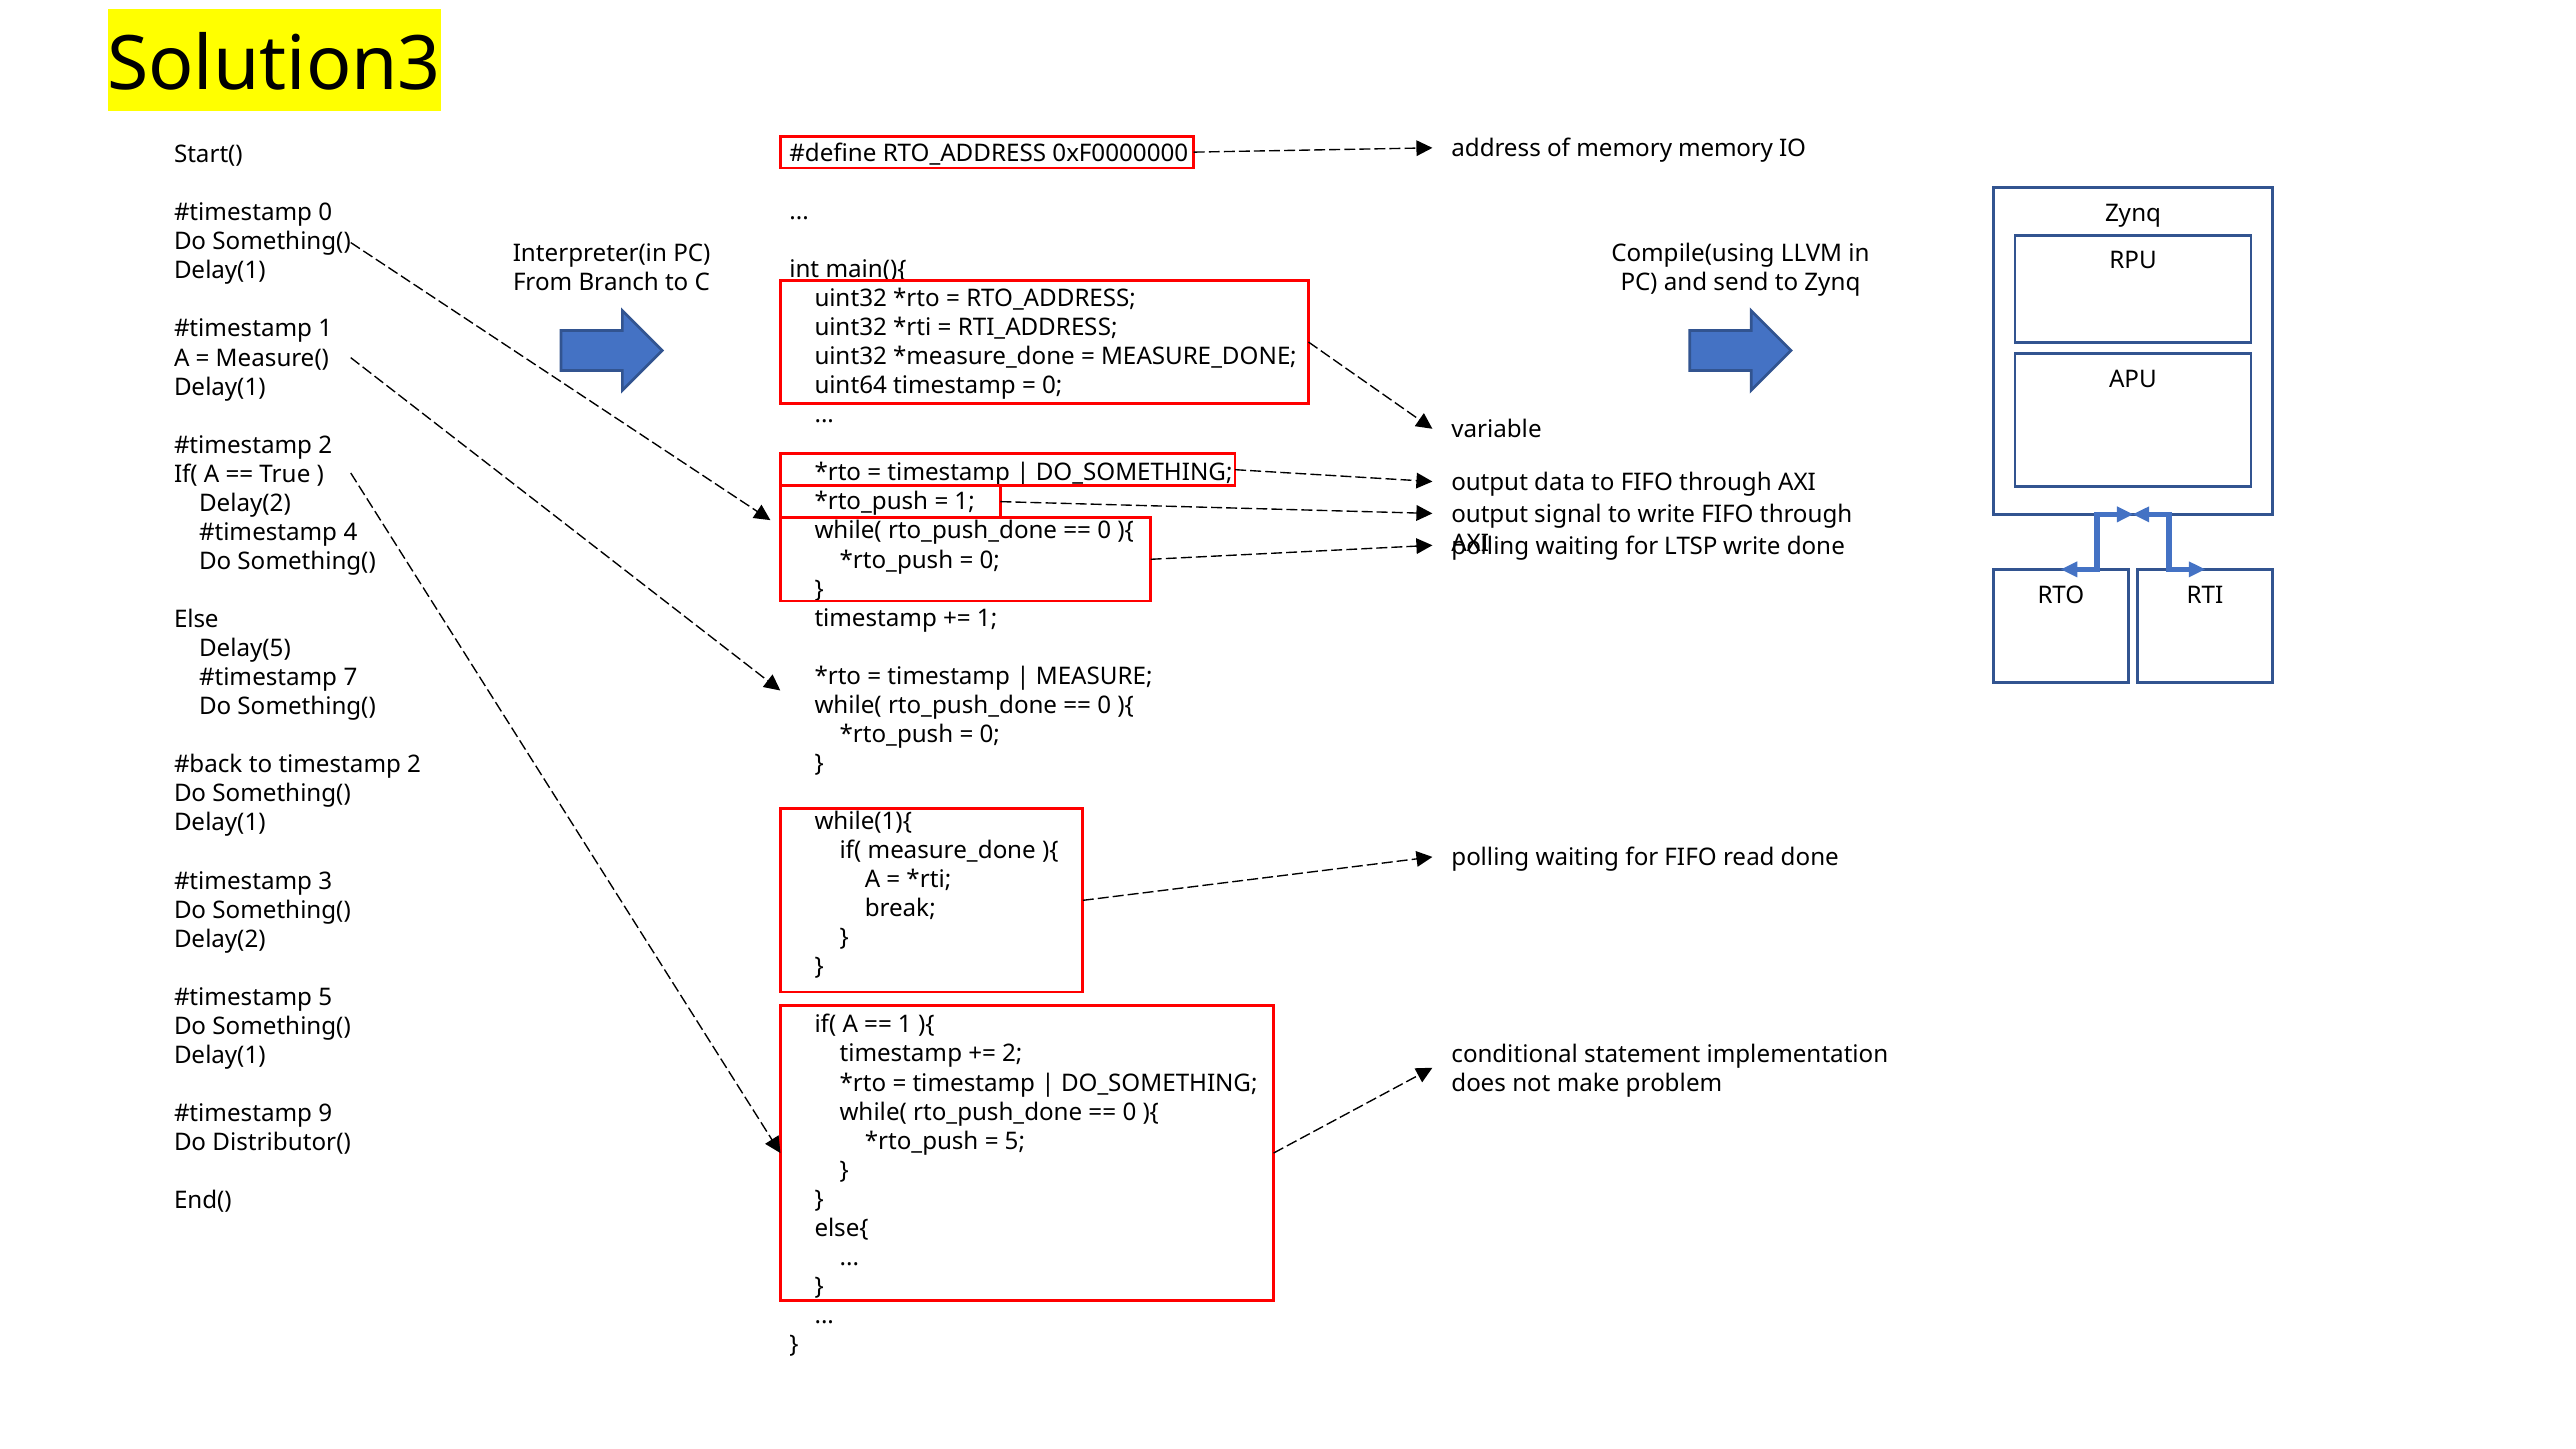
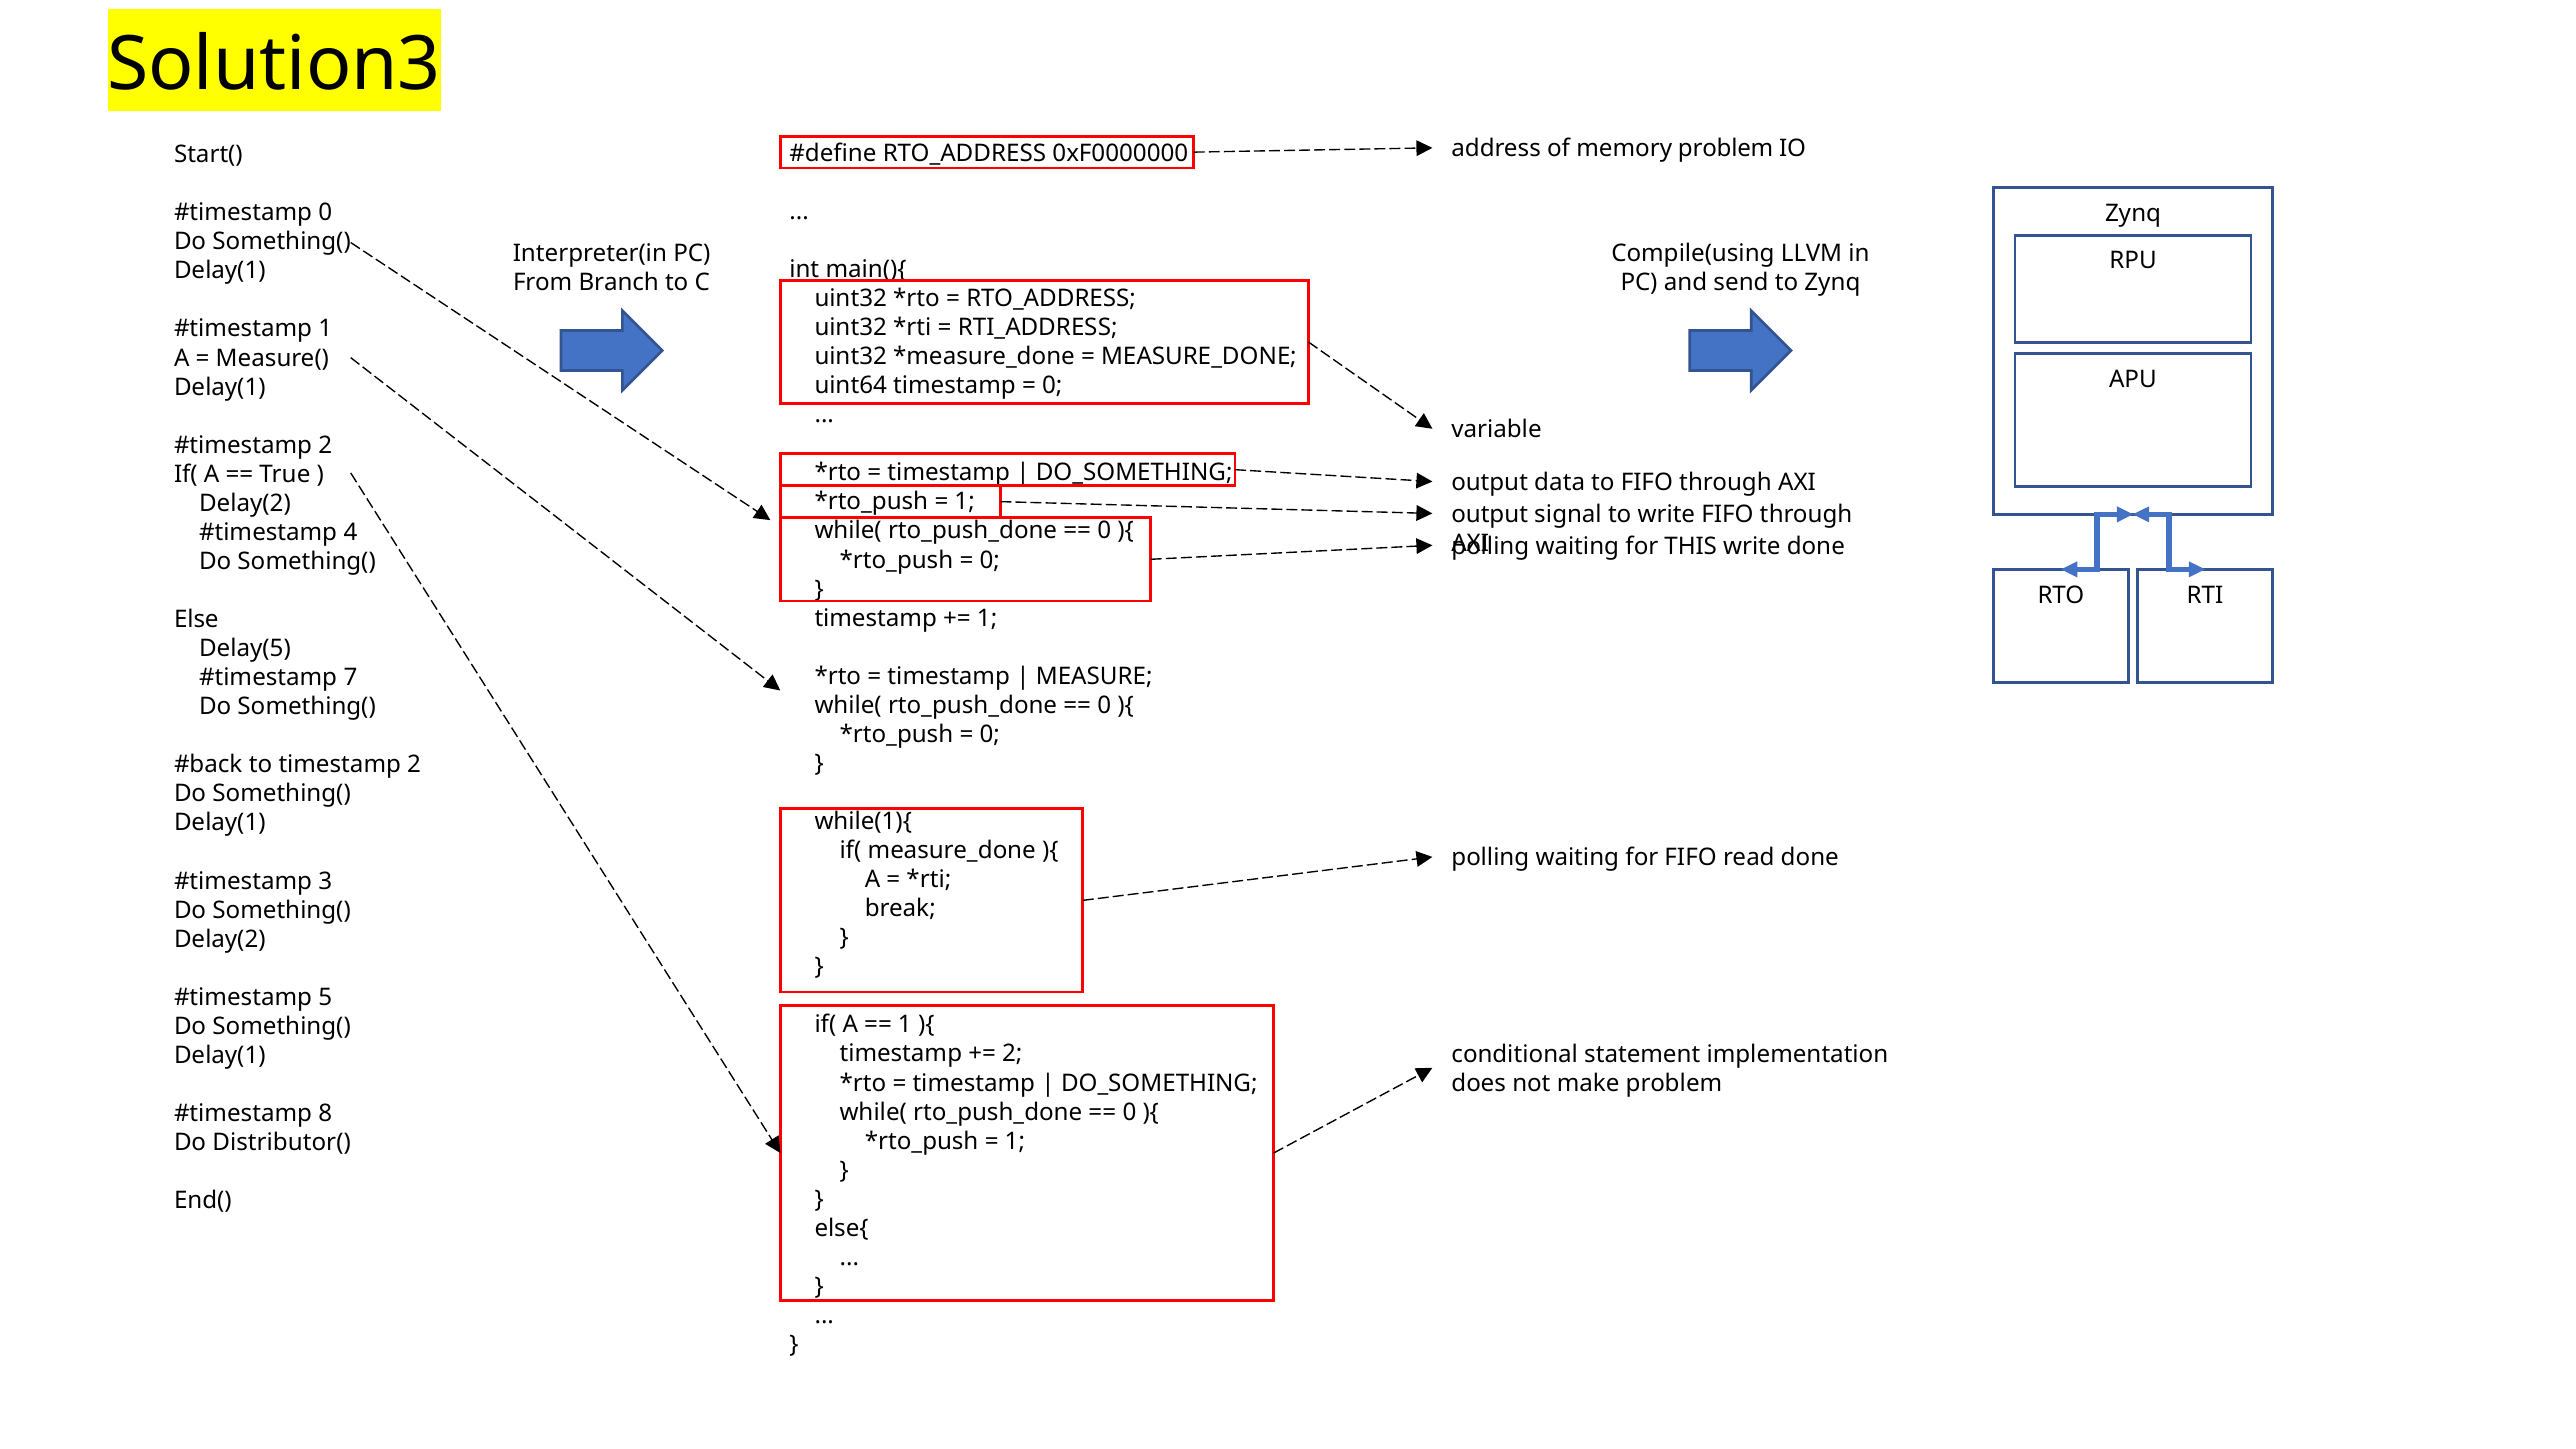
memory memory: memory -> problem (1726, 149)
LTSP: LTSP -> THIS (1691, 546)
9: 9 -> 8 (325, 1113)
5: 5 -> 1 (1015, 1141)
